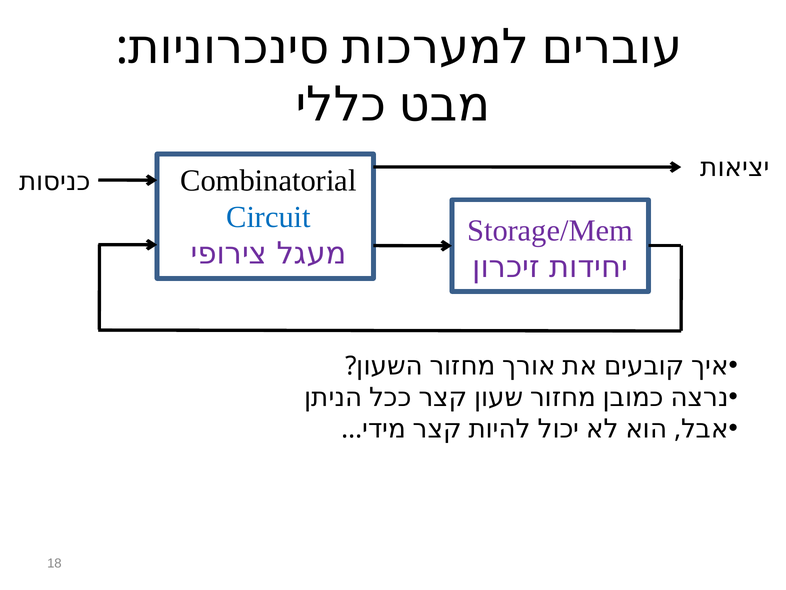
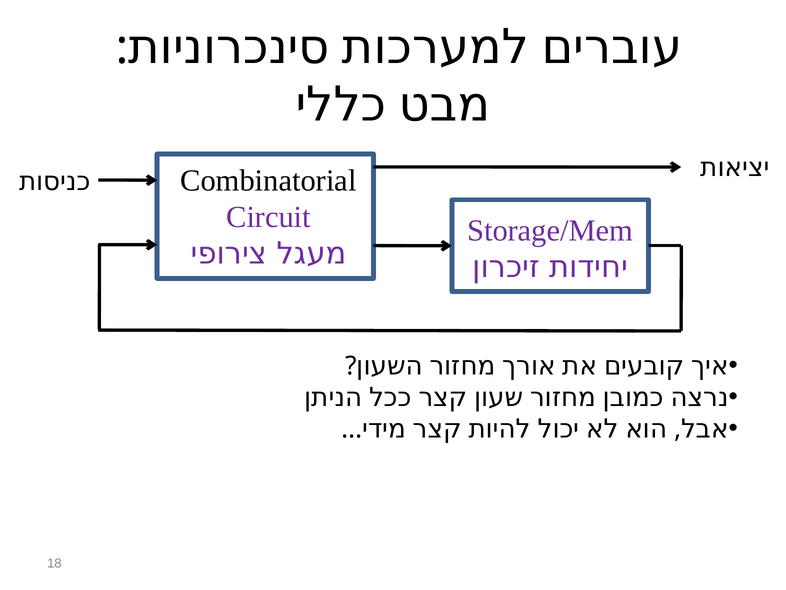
Circuit colour: blue -> purple (269, 217)
